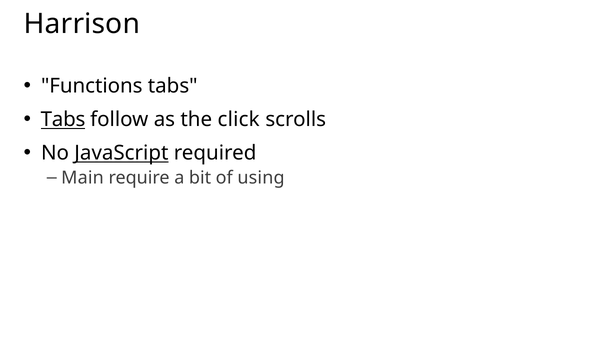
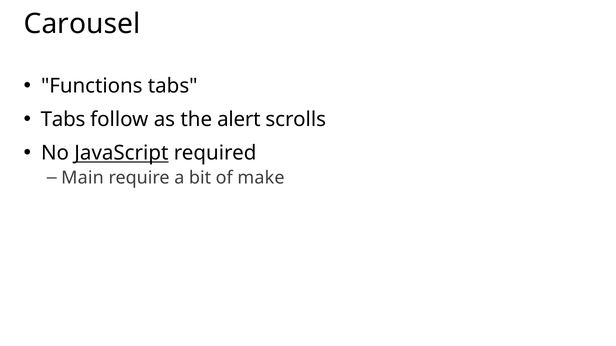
Harrison: Harrison -> Carousel (82, 24)
Tabs underline: present -> none (63, 120)
click: click -> alert (239, 120)
using: using -> make (261, 178)
